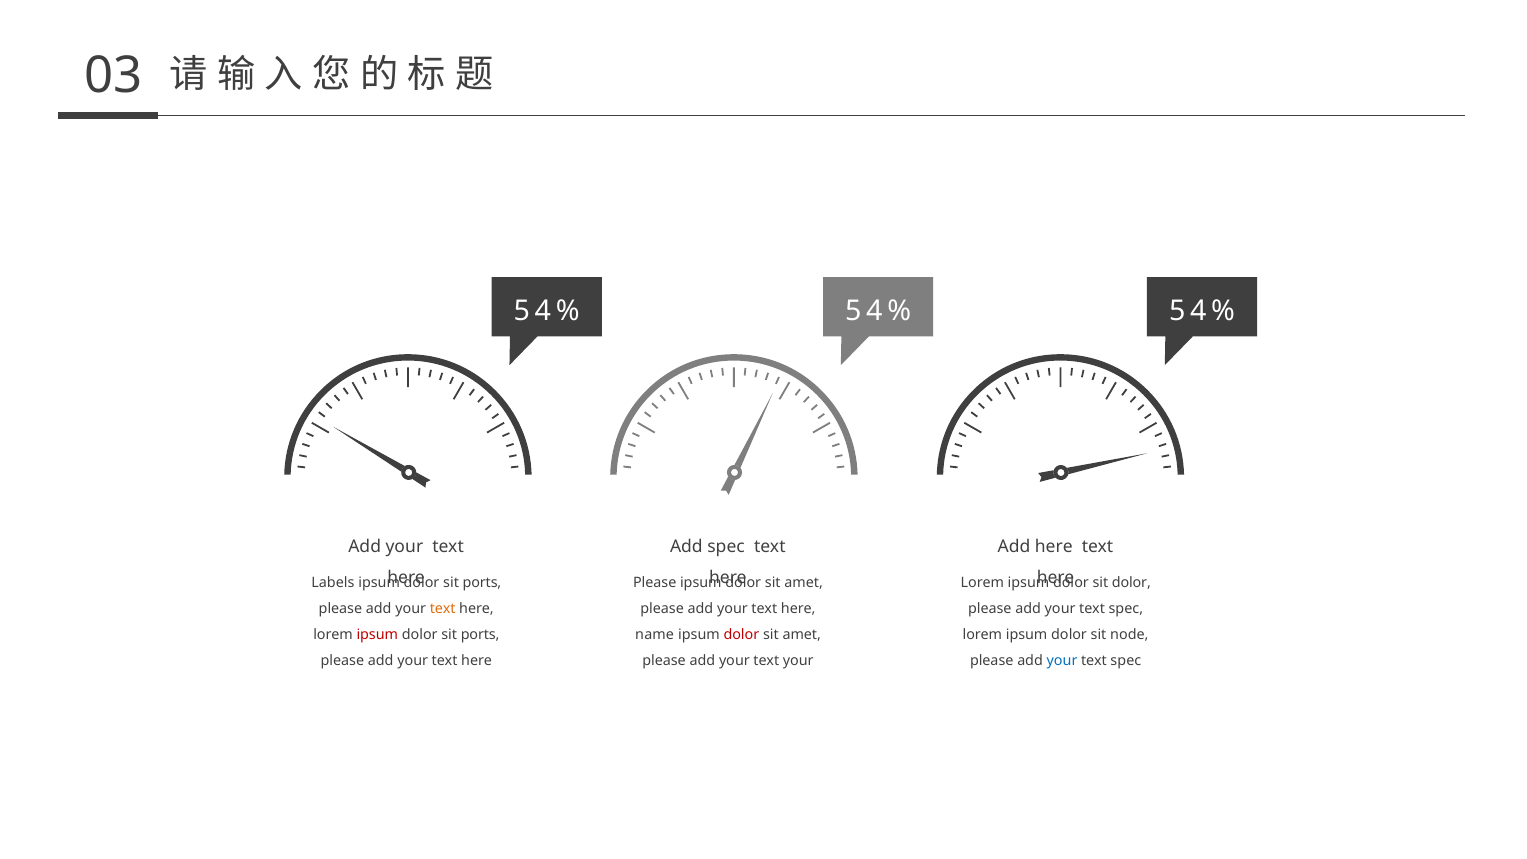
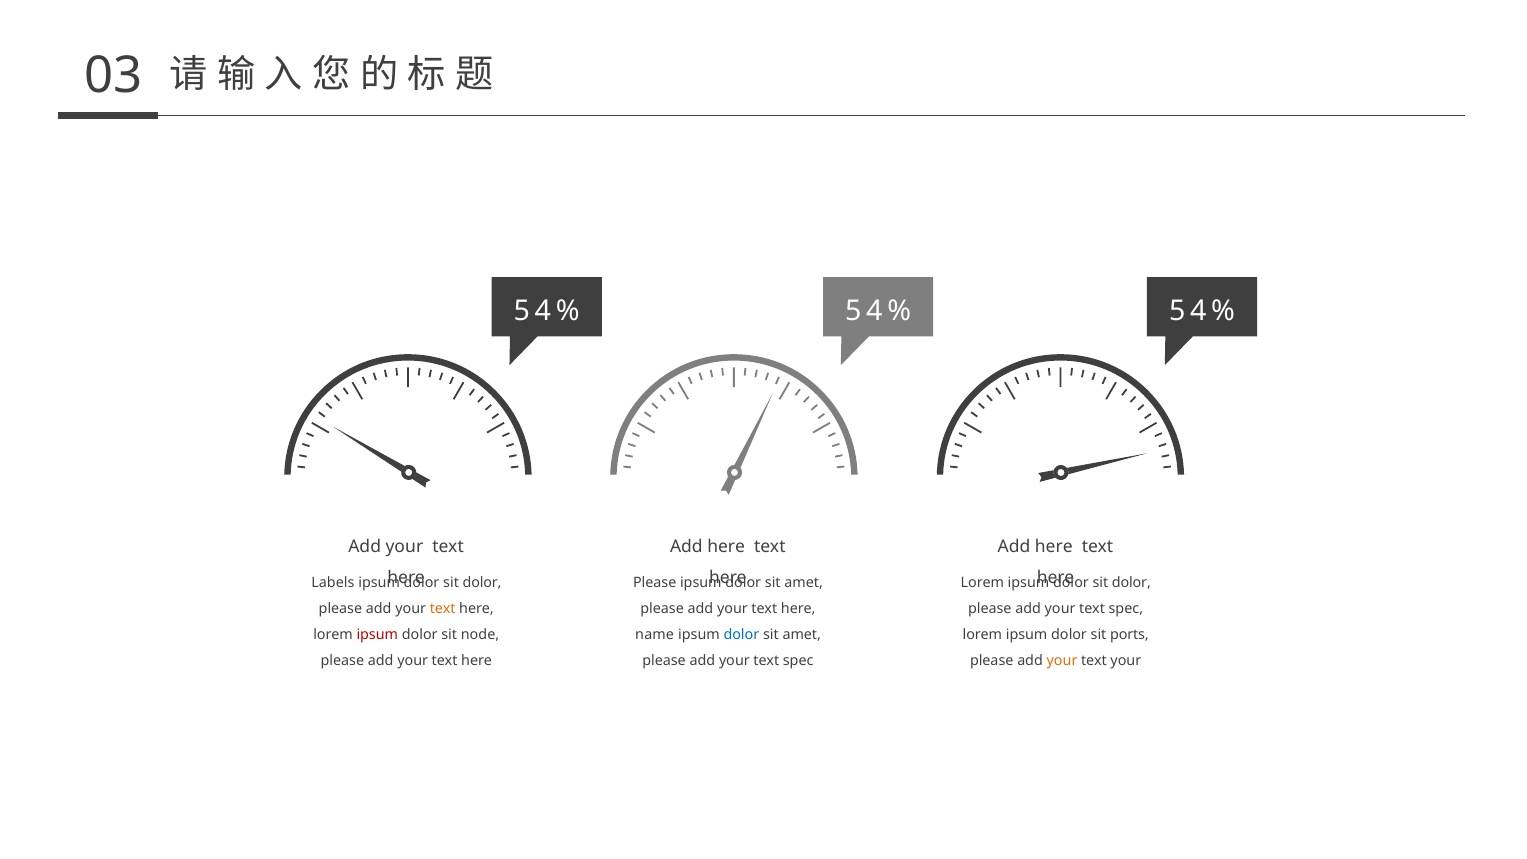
spec: spec -> here (726, 547)
ports: ports -> dolor (482, 583)
ports: ports -> node (480, 635)
dolor colour: red -> blue (741, 635)
node: node -> ports (1129, 635)
your: your -> spec (798, 660)
your colour: blue -> orange (1062, 660)
spec: spec -> your (1126, 660)
